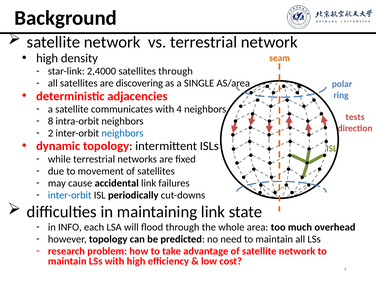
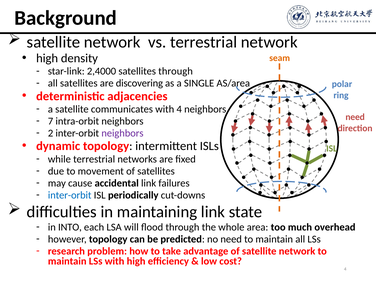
tests: tests -> need (355, 117)
8: 8 -> 7 (51, 121)
neighbors colour: blue -> purple (122, 133)
INFO: INFO -> INTO (70, 227)
